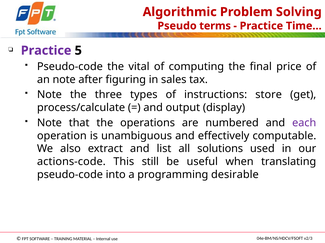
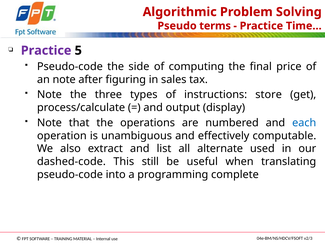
vital: vital -> side (139, 67)
each colour: purple -> blue (304, 123)
solutions: solutions -> alternate (220, 149)
actions-code: actions-code -> dashed-code (71, 162)
desirable: desirable -> complete (235, 175)
